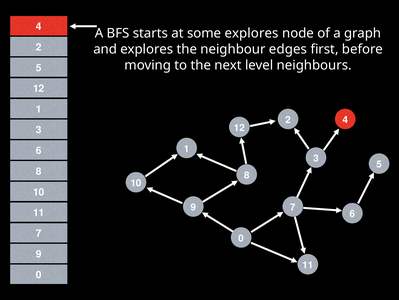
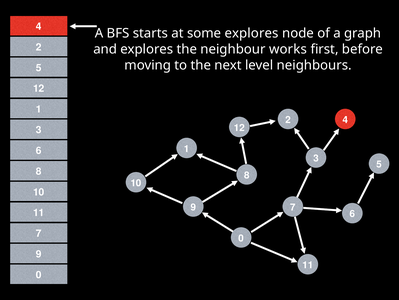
edges: edges -> works (288, 49)
